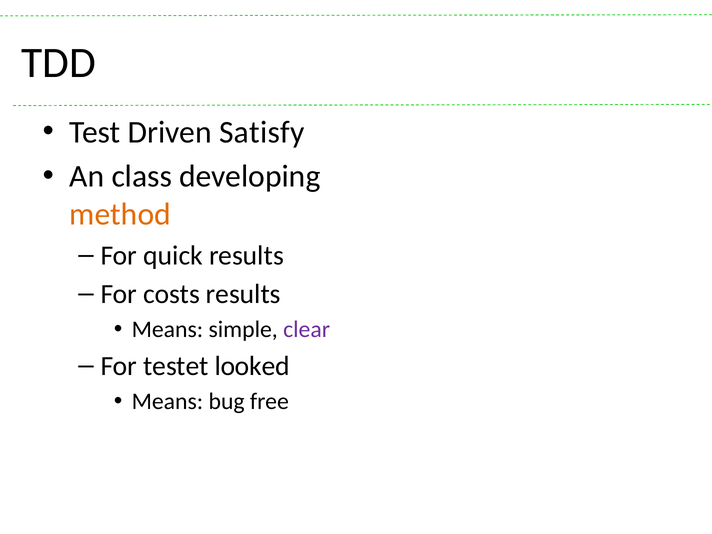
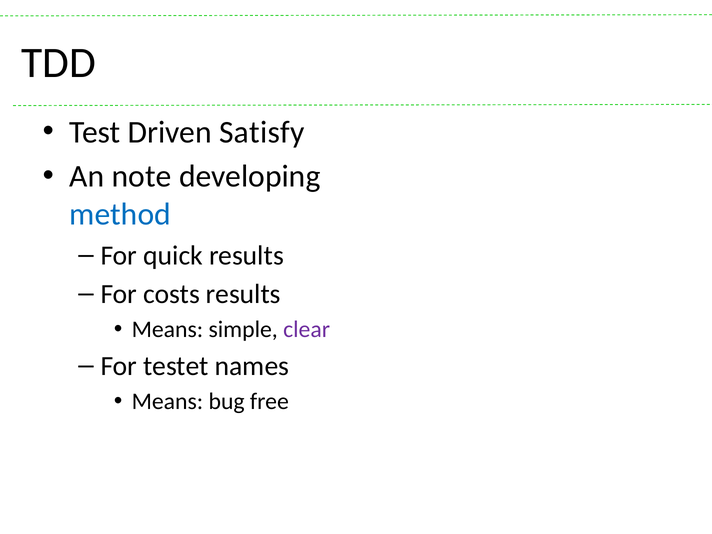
class: class -> note (142, 177)
method colour: orange -> blue (120, 215)
looked: looked -> names (252, 366)
